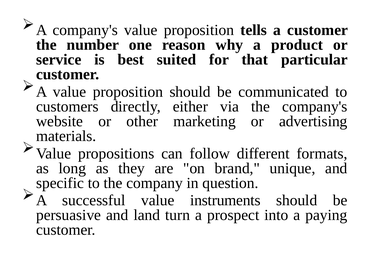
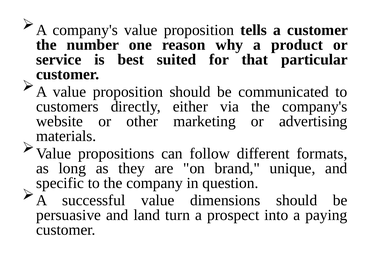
instruments: instruments -> dimensions (225, 201)
